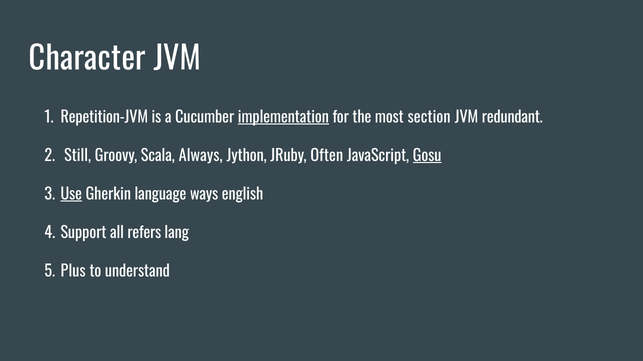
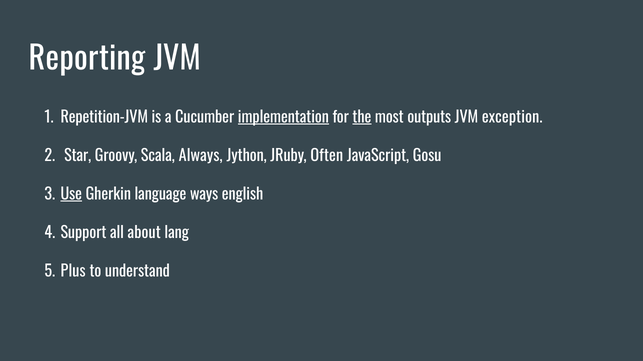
Character: Character -> Reporting (87, 59)
the underline: none -> present (362, 118)
section: section -> outputs (429, 118)
redundant: redundant -> exception (512, 118)
Still: Still -> Star (78, 156)
Gosu underline: present -> none (427, 156)
refers: refers -> about (144, 233)
